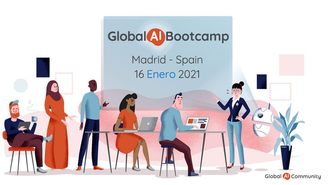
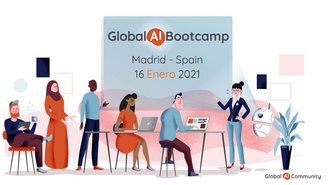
Enero colour: blue -> orange (161, 74)
